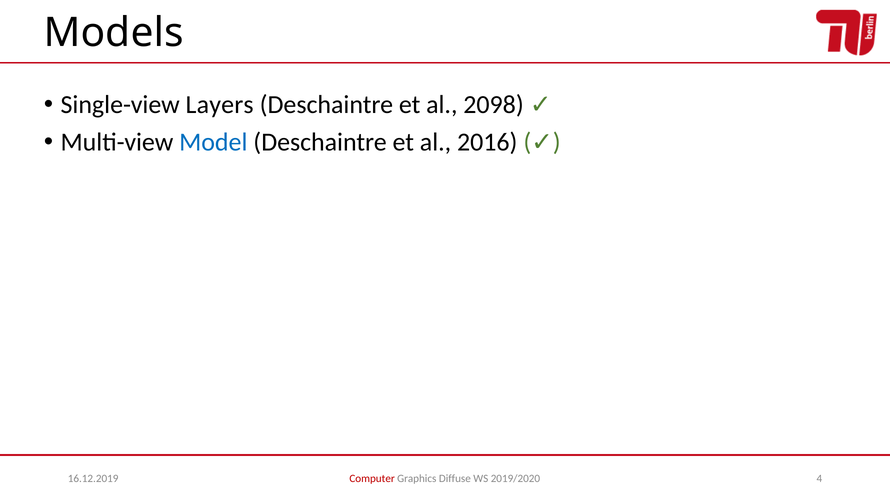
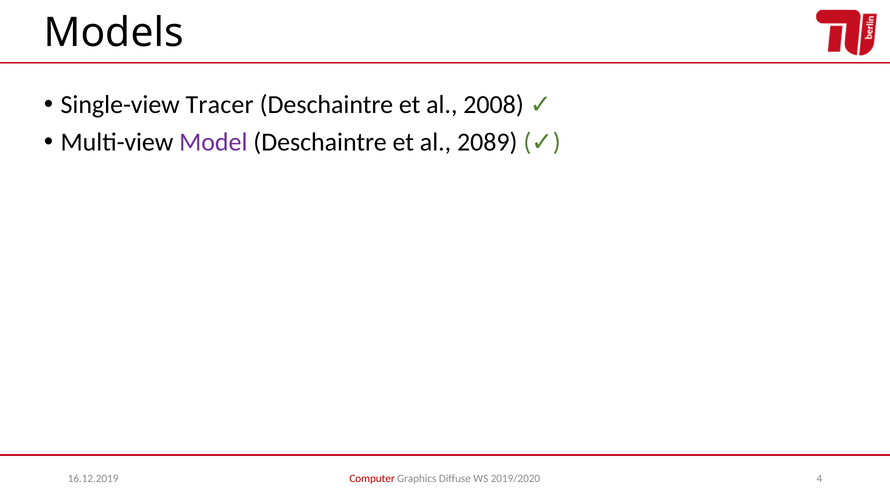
Layers: Layers -> Tracer (220, 105)
2098: 2098 -> 2008 (494, 105)
Model colour: blue -> purple (213, 142)
2016: 2016 -> 2089 (487, 142)
